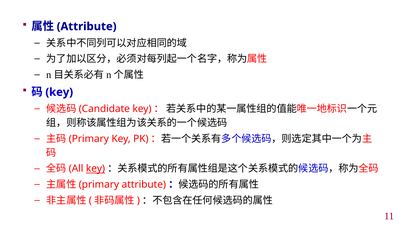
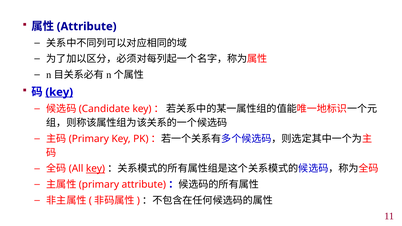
key underline: none -> present (59, 92)
